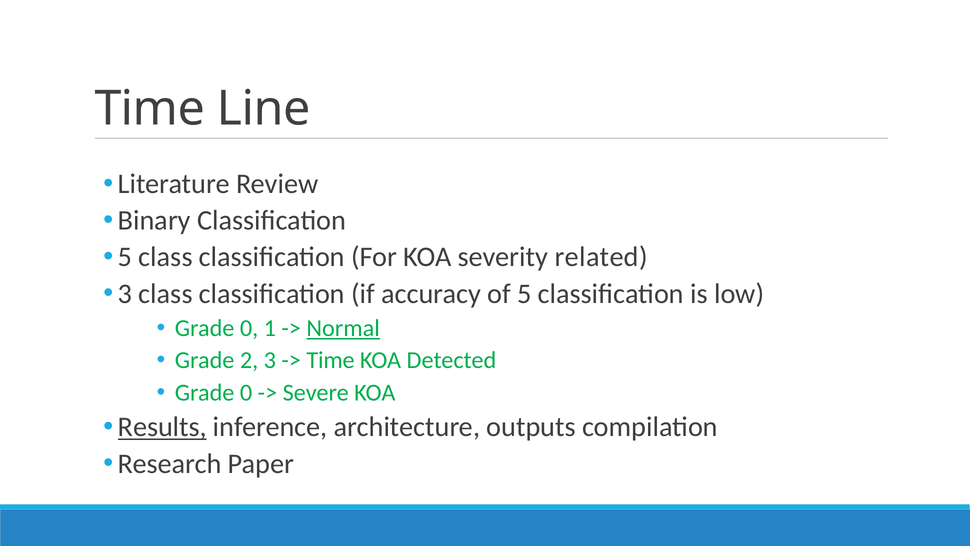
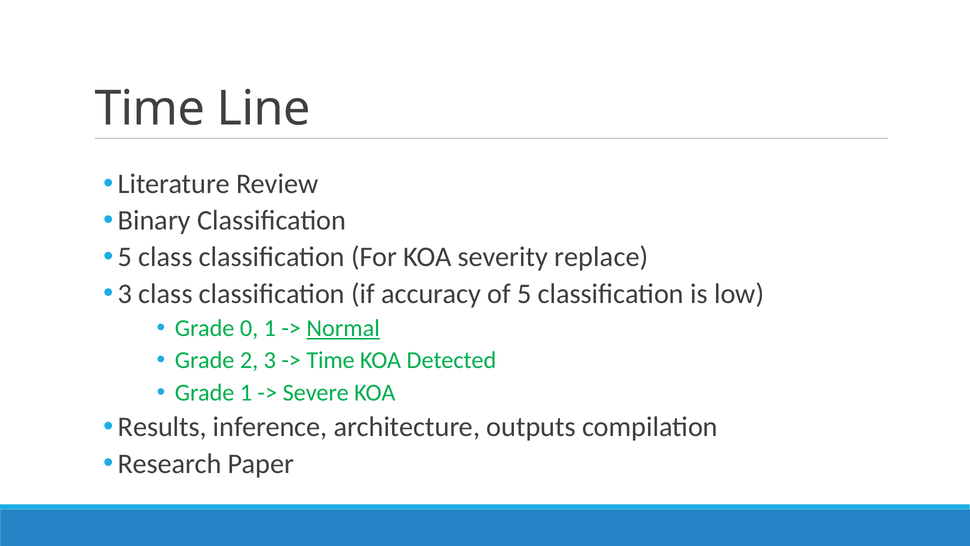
related: related -> replace (601, 257)
0: 0 -> 1 (246, 392)
Results underline: present -> none (162, 427)
